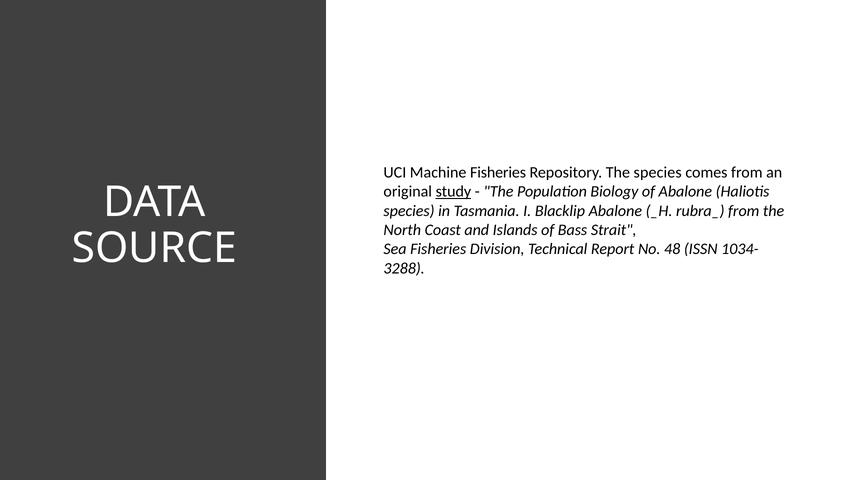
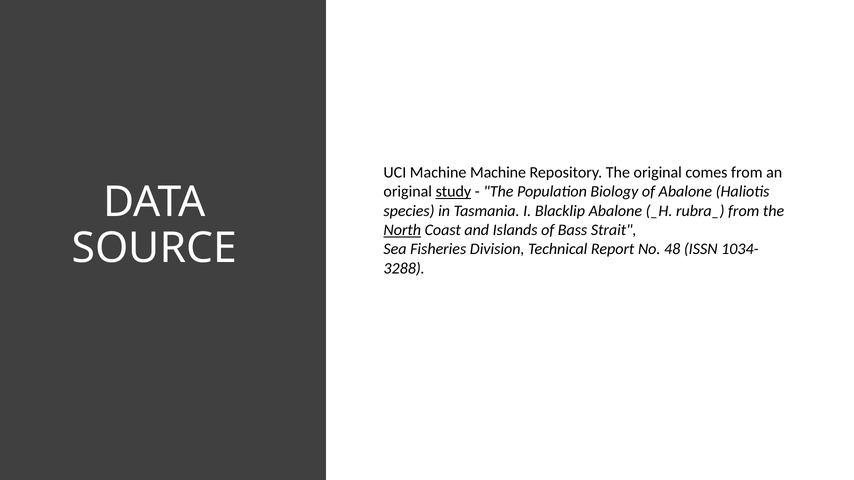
Machine Fisheries: Fisheries -> Machine (498, 172)
The species: species -> original (658, 172)
North underline: none -> present (402, 230)
